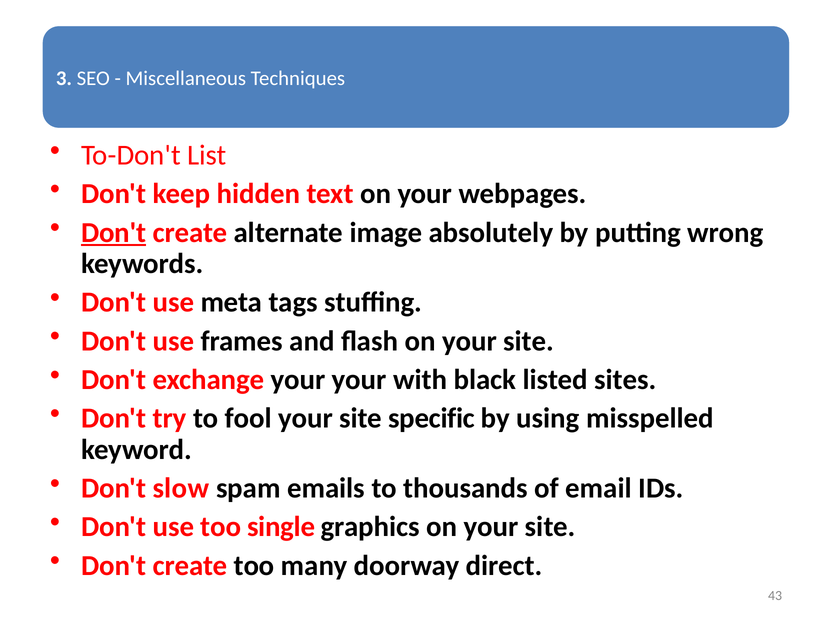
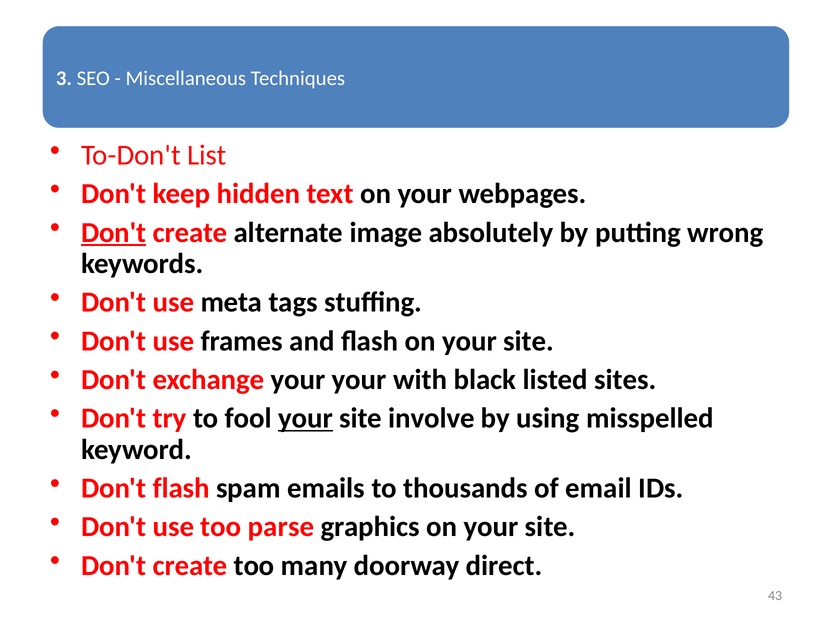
your underline: none -> present (306, 418)
specific: specific -> involve (432, 418)
Don't slow: slow -> flash (181, 488)
single: single -> parse (281, 527)
